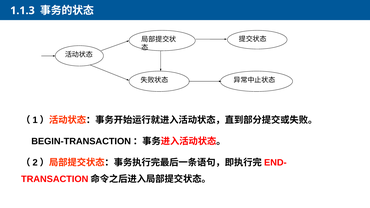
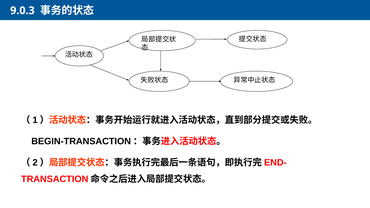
1.1.3: 1.1.3 -> 9.0.3 (22, 11)
